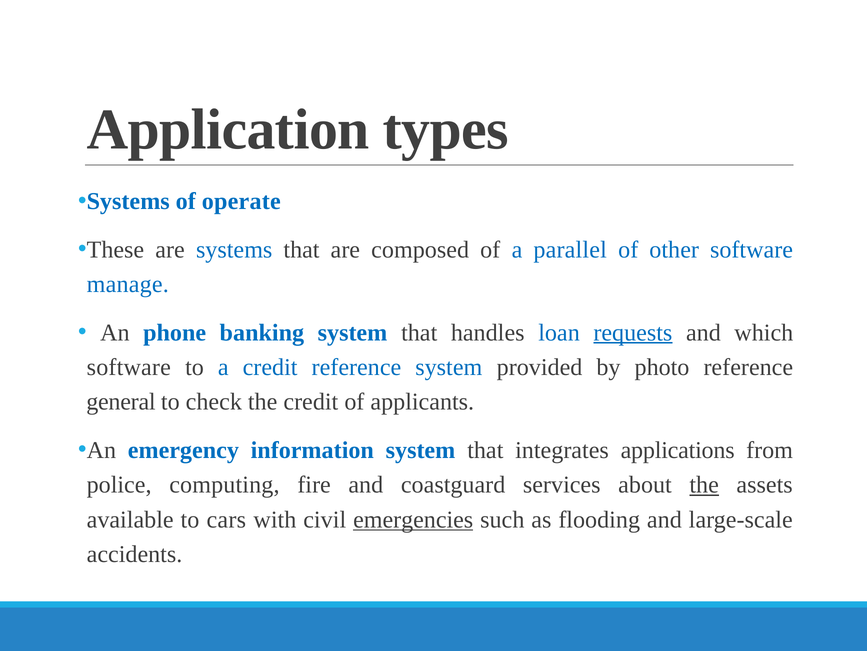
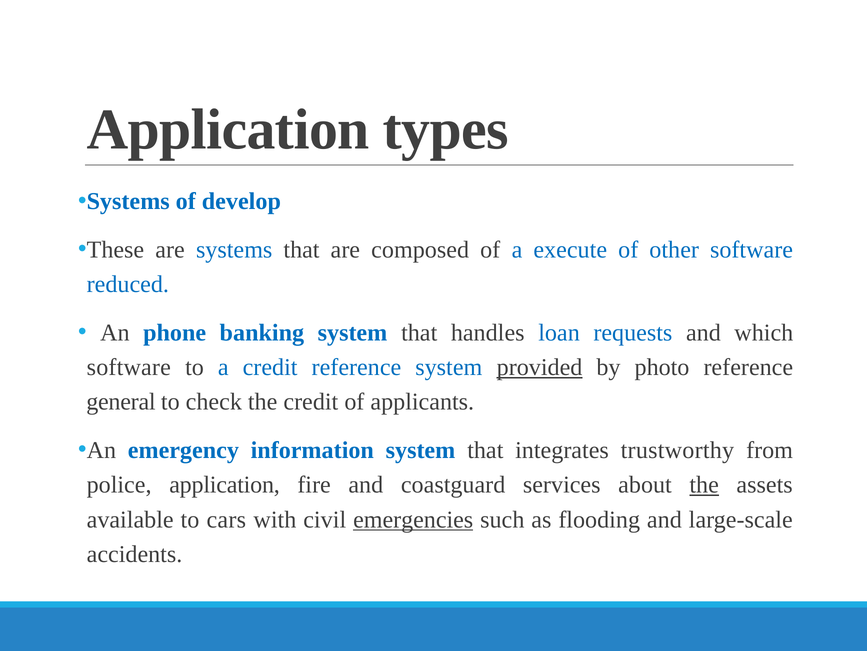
operate: operate -> develop (241, 201)
parallel: parallel -> execute (570, 249)
manage: manage -> reduced (128, 284)
requests underline: present -> none (633, 332)
provided underline: none -> present (540, 367)
applications: applications -> trustworthy (677, 450)
police computing: computing -> application (225, 484)
